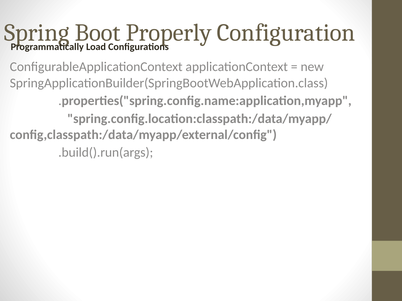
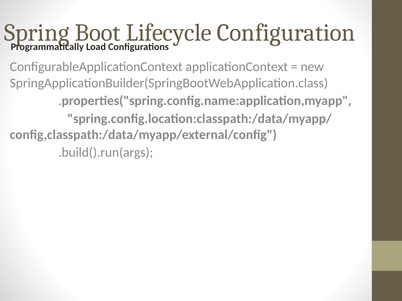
Properly: Properly -> Lifecycle (169, 33)
